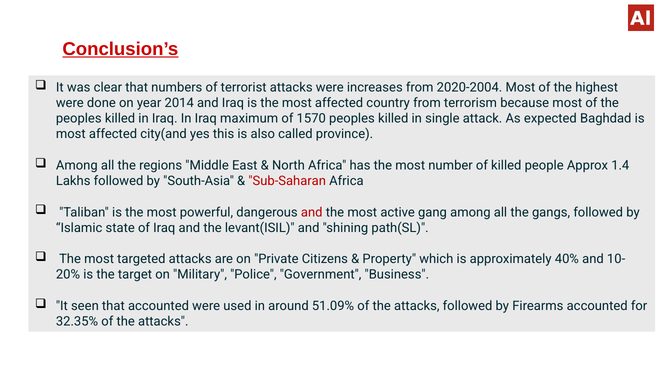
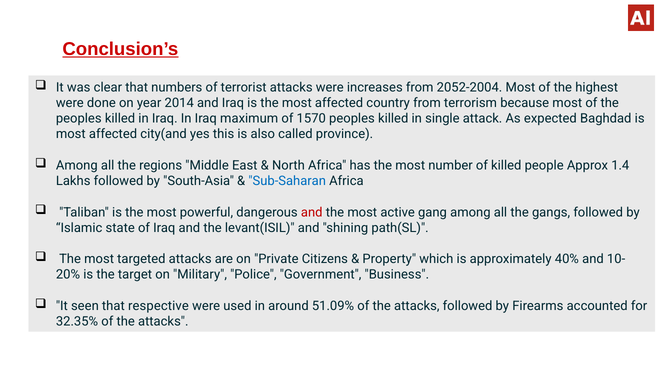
2020-2004: 2020-2004 -> 2052-2004 (469, 87)
Sub-Saharan colour: red -> blue (287, 181)
that accounted: accounted -> respective (158, 306)
